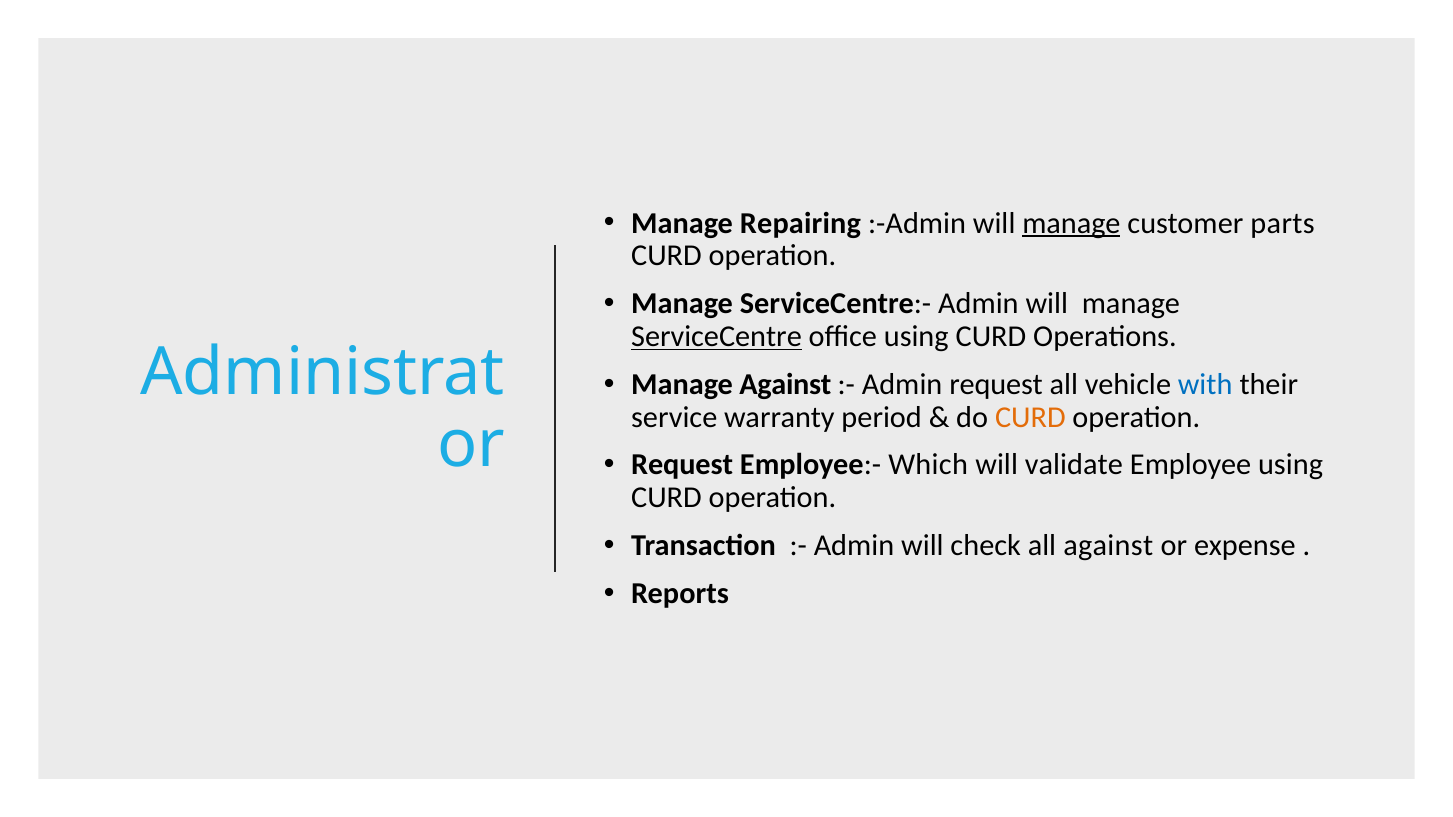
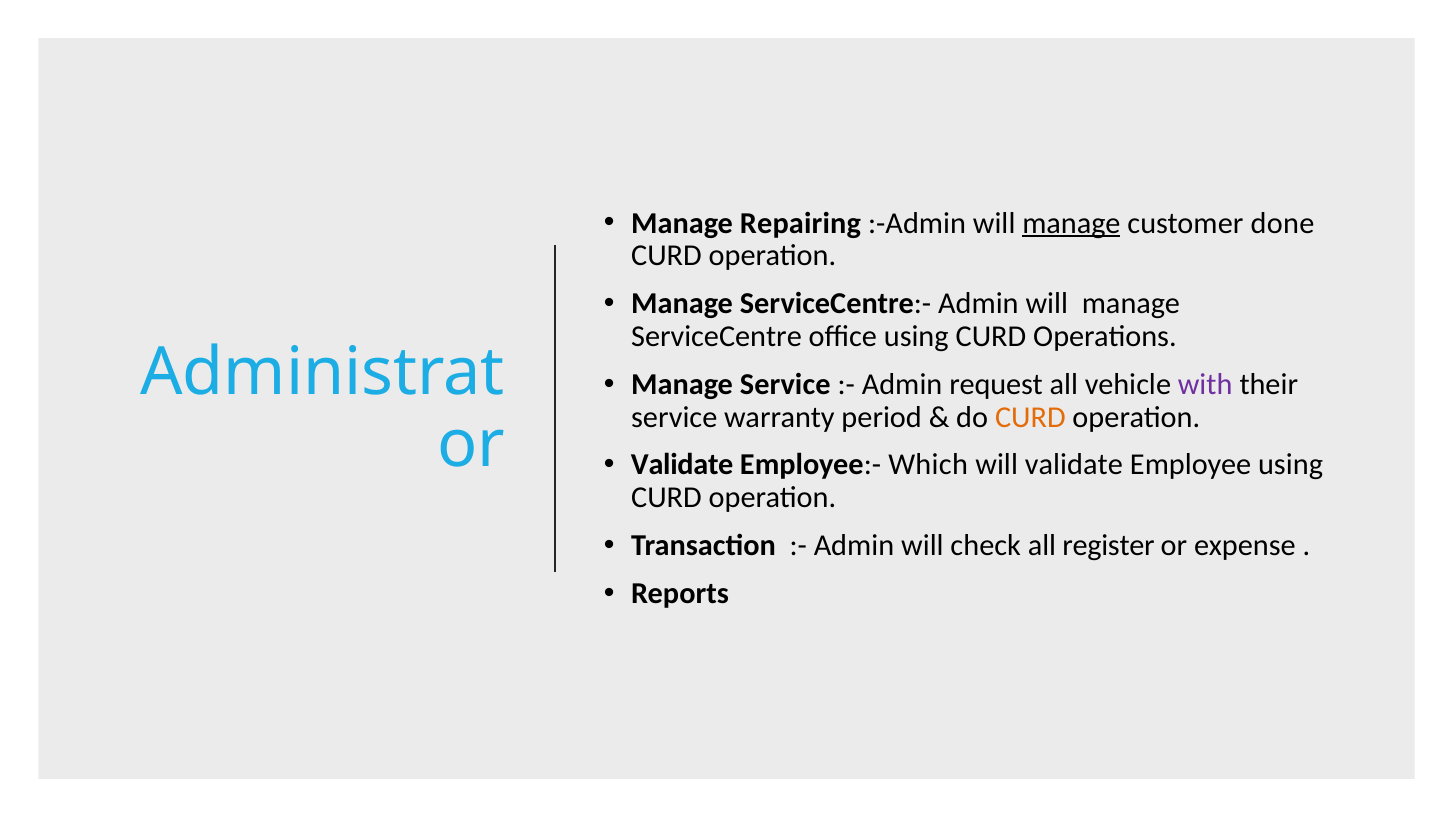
parts: parts -> done (1283, 223)
ServiceCentre underline: present -> none (716, 337)
Manage Against: Against -> Service (785, 384)
with colour: blue -> purple (1205, 384)
Request: Request -> Validate (682, 465)
all against: against -> register (1109, 546)
